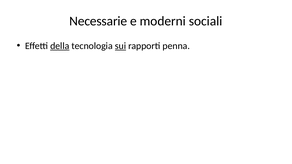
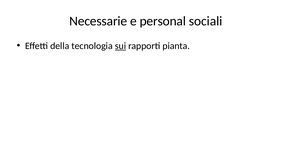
moderni: moderni -> personal (163, 21)
della underline: present -> none (60, 46)
penna: penna -> pianta (176, 46)
